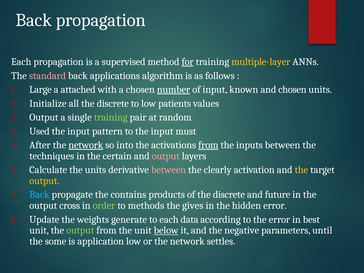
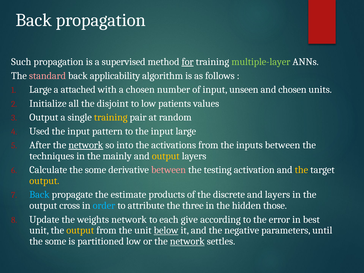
Each: Each -> Such (21, 62)
multiple-layer colour: yellow -> light green (261, 62)
applications: applications -> applicability (115, 76)
number underline: present -> none (174, 90)
known: known -> unseen (244, 90)
all the discrete: discrete -> disjoint (113, 103)
training colour: light green -> yellow (111, 117)
input must: must -> large (186, 131)
from underline: present -> none (208, 145)
certain: certain -> mainly (117, 156)
output colour: pink -> yellow (166, 156)
Calculate the units: units -> some (96, 170)
clearly: clearly -> testing (218, 170)
contains: contains -> estimate (128, 195)
and future: future -> layers (277, 195)
order colour: light green -> light blue (104, 206)
methods: methods -> attribute (146, 206)
gives: gives -> three (193, 206)
hidden error: error -> those (275, 206)
weights generate: generate -> network (129, 219)
data: data -> give (189, 219)
output colour: light green -> yellow (80, 230)
application: application -> partitioned (101, 241)
network underline: none -> present (187, 241)
